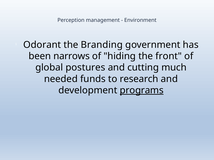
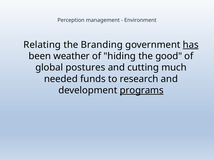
Odorant: Odorant -> Relating (42, 45)
has underline: none -> present (191, 45)
narrows: narrows -> weather (72, 56)
front: front -> good (169, 56)
